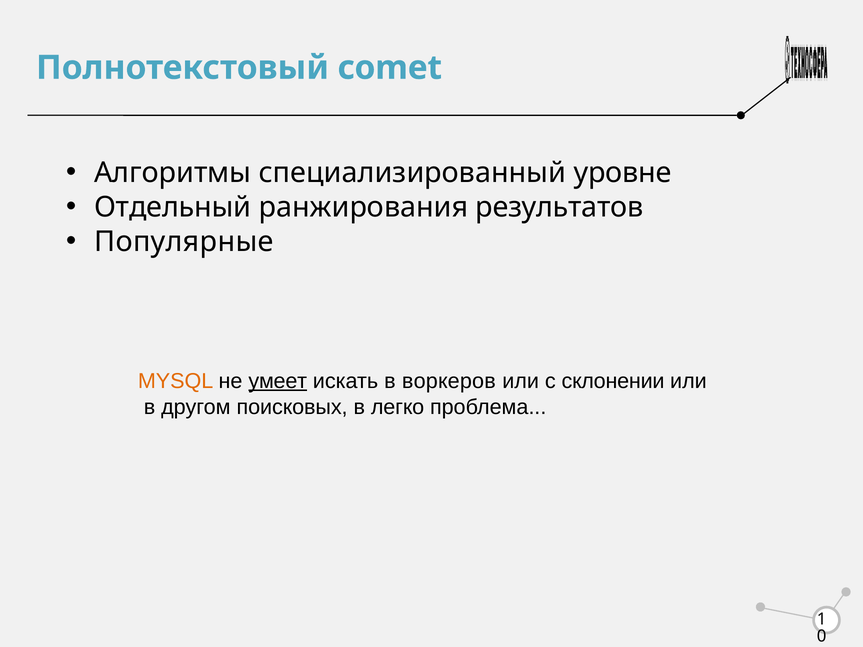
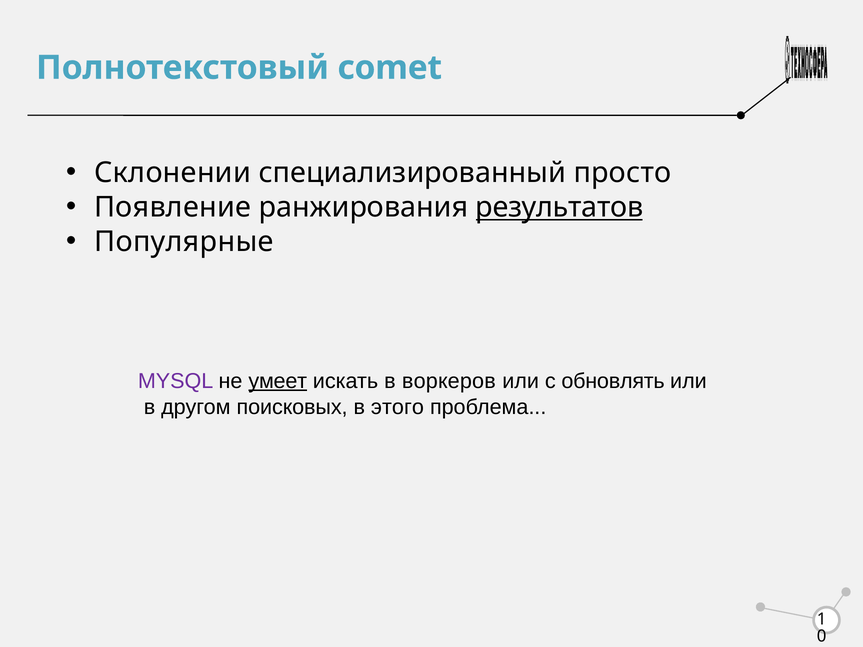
Алгоритмы: Алгоритмы -> Склонении (173, 173)
уровне: уровне -> просто (622, 173)
Отдельный: Отдельный -> Появление (173, 207)
результатов underline: none -> present (559, 207)
MYSQL colour: orange -> purple (176, 381)
склонении: склонении -> обновлять (613, 381)
легко: легко -> этого (397, 407)
